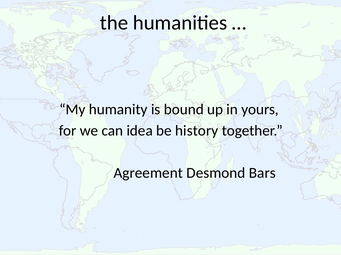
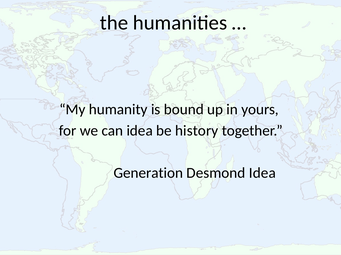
Agreement: Agreement -> Generation (148, 173)
Desmond Bars: Bars -> Idea (262, 173)
